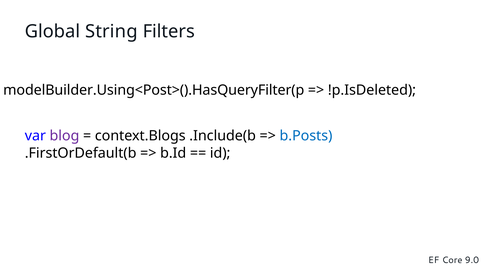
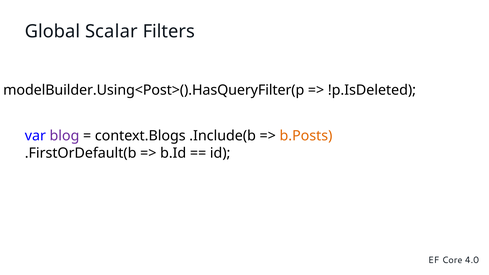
String: String -> Scalar (111, 31)
b.Posts colour: blue -> orange (306, 136)
9.0: 9.0 -> 4.0 (472, 260)
